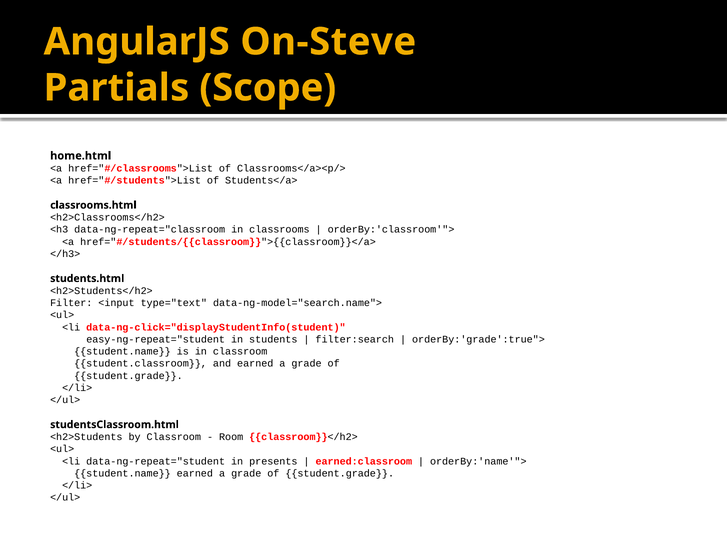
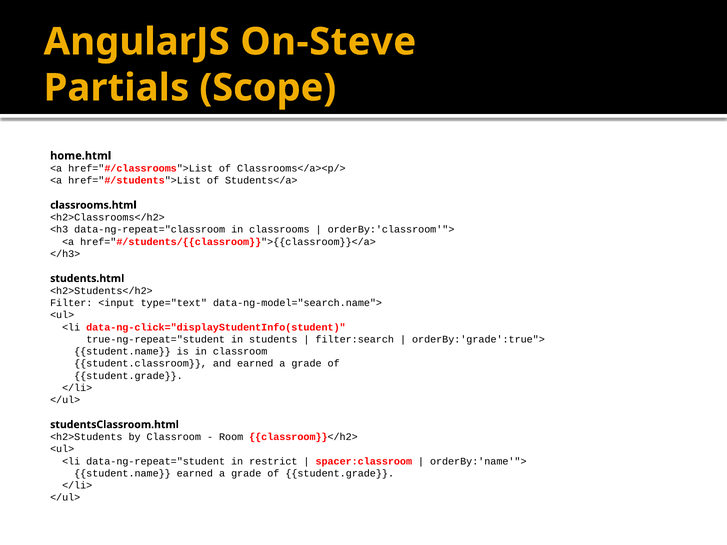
easy-ng-repeat="student: easy-ng-repeat="student -> true-ng-repeat="student (156, 340)
presents: presents -> restrict (273, 461)
earned:classroom: earned:classroom -> spacer:classroom (364, 461)
